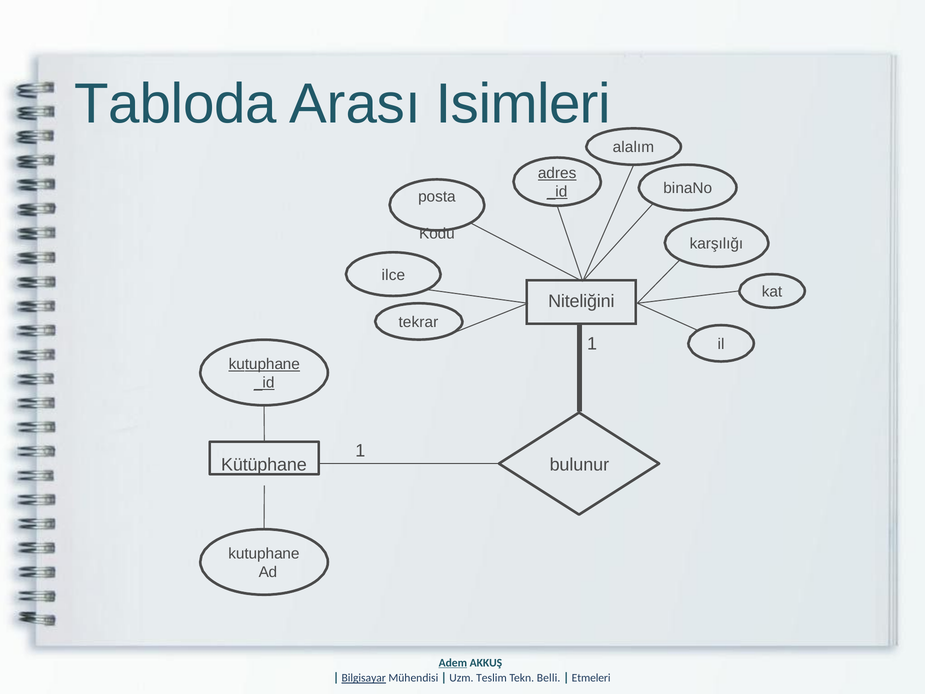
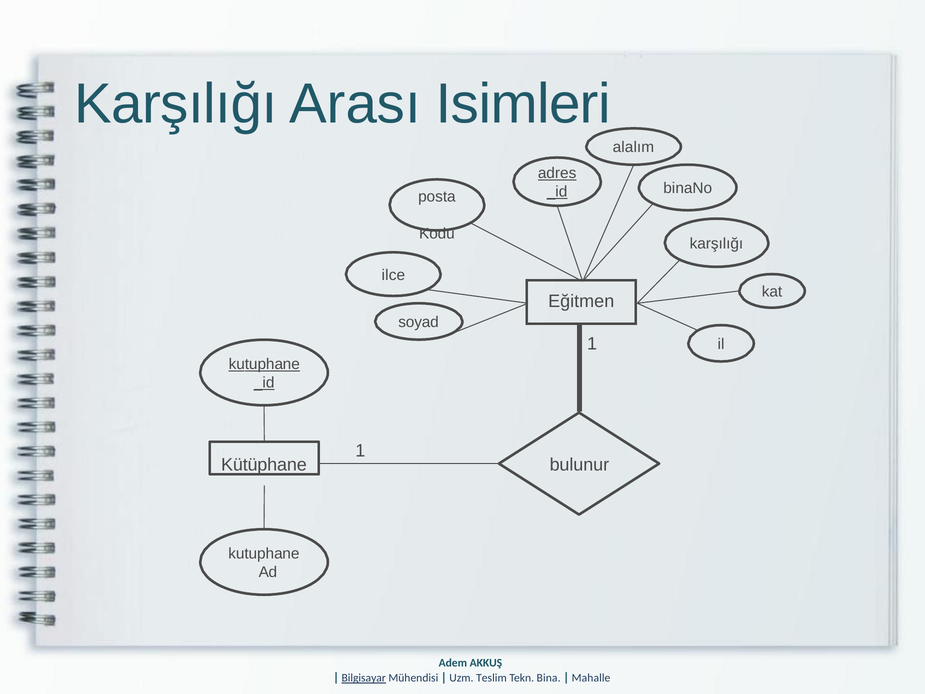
Tabloda: Tabloda -> Karşılığı (176, 104)
Niteliğini: Niteliğini -> Eğitmen (581, 301)
tekrar: tekrar -> soyad (419, 322)
Adem underline: present -> none (453, 663)
Belli: Belli -> Bina (549, 678)
Etmeleri: Etmeleri -> Mahalle (591, 678)
